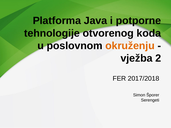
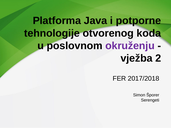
okruženju colour: orange -> purple (130, 46)
